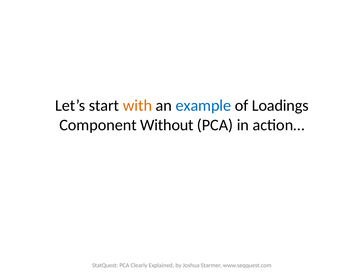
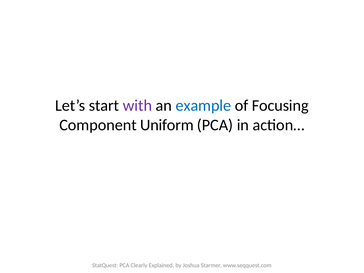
with colour: orange -> purple (137, 105)
Loadings: Loadings -> Focusing (280, 105)
Without: Without -> Uniform (167, 125)
